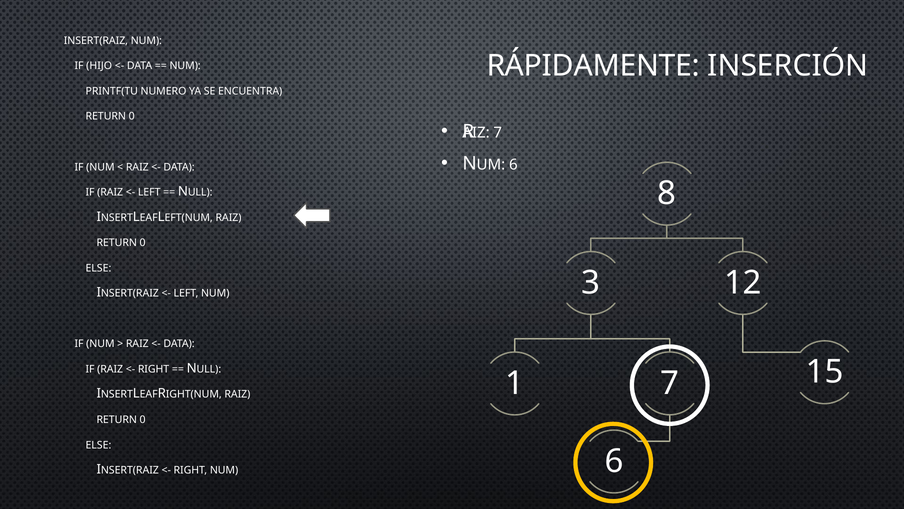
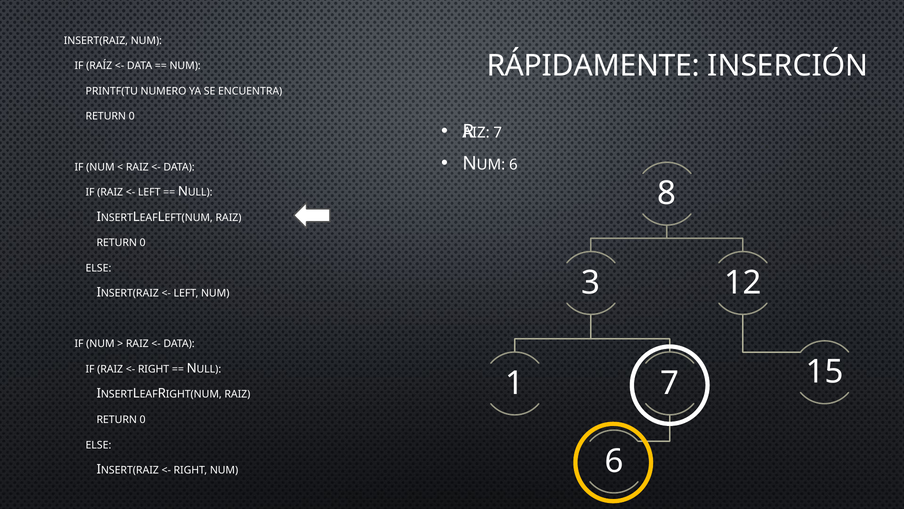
HIJO: HIJO -> RAÍZ (99, 66)
